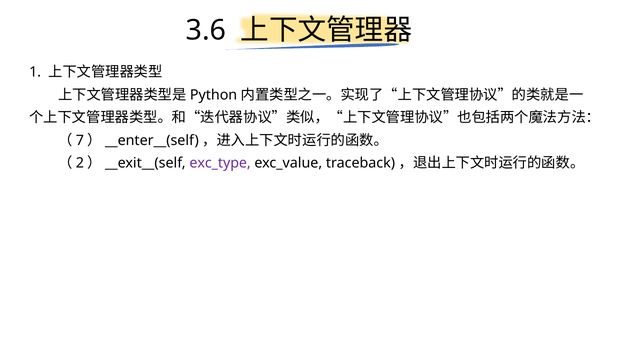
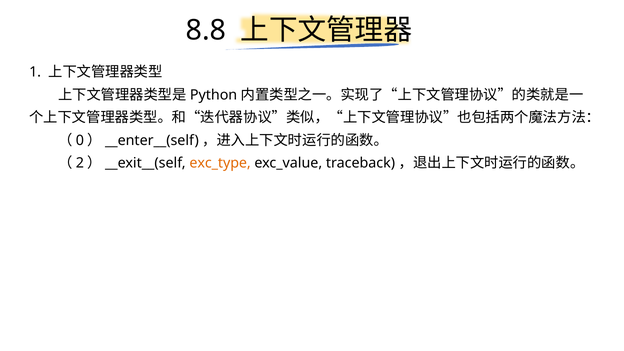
3.6: 3.6 -> 8.8 (206, 30)
7: 7 -> 0 (80, 141)
exc_type colour: purple -> orange (220, 163)
